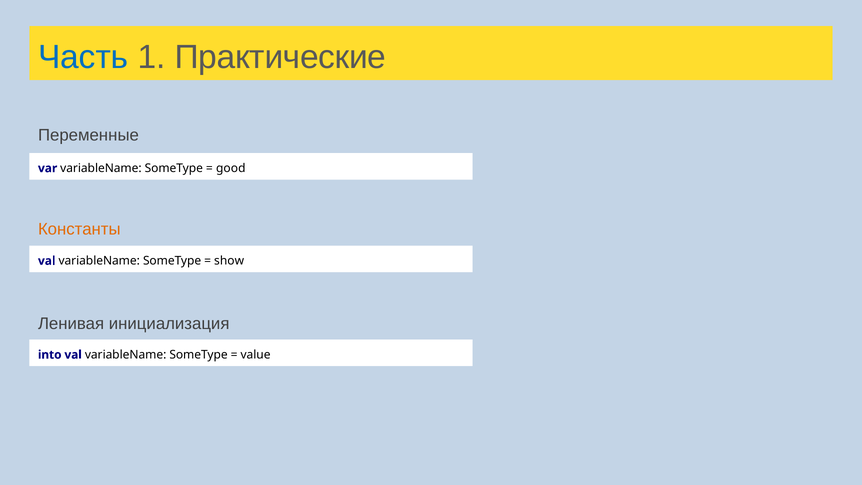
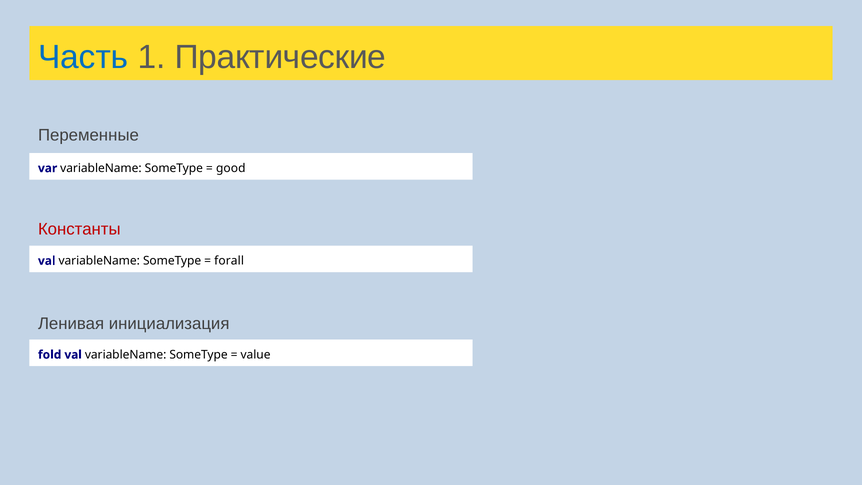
Константы colour: orange -> red (79, 229)
show: show -> forall (229, 261)
into: into -> fold (50, 355)
